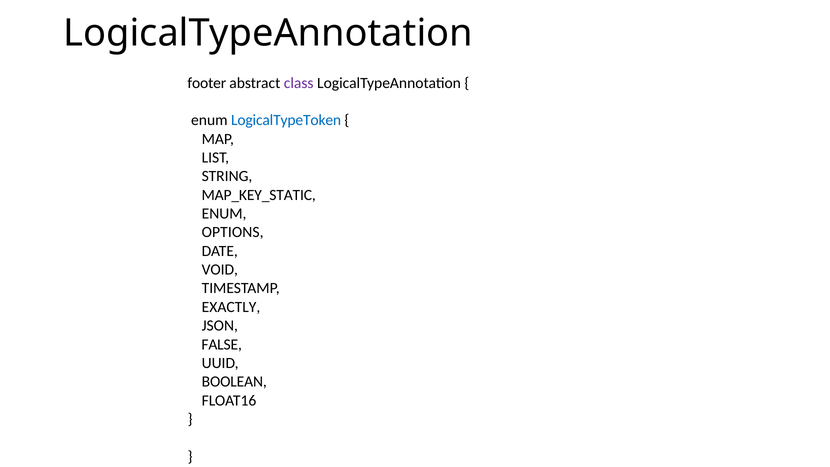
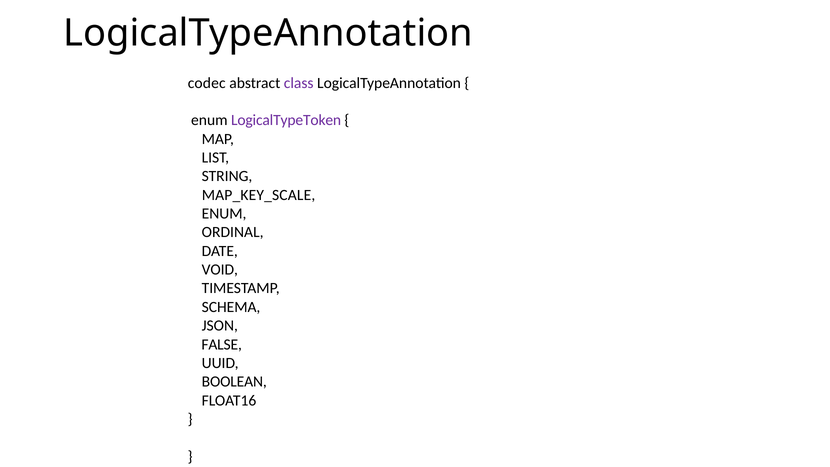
footer: footer -> codec (207, 83)
LogicalTypeToken colour: blue -> purple (286, 120)
MAP_KEY_STATIC: MAP_KEY_STATIC -> MAP_KEY_SCALE (259, 195)
OPTIONS: OPTIONS -> ORDINAL (233, 232)
EXACTLY: EXACTLY -> SCHEMA (231, 307)
